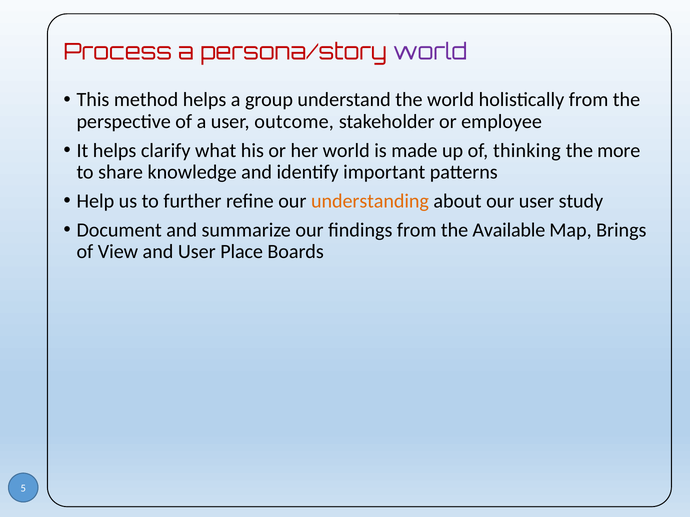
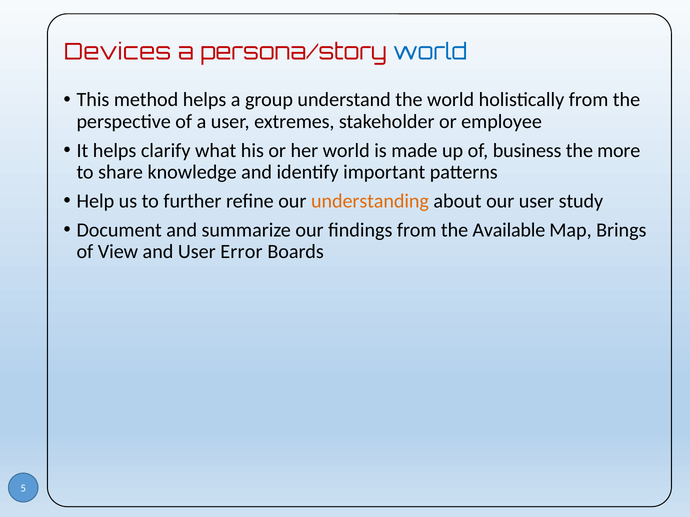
Process: Process -> Devices (118, 52)
world colour: purple -> blue (430, 52)
outcome: outcome -> extremes (294, 122)
thinking: thinking -> business (527, 151)
Place: Place -> Error (241, 252)
